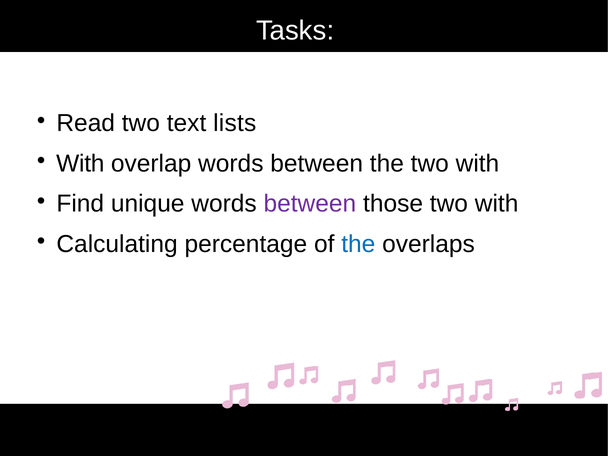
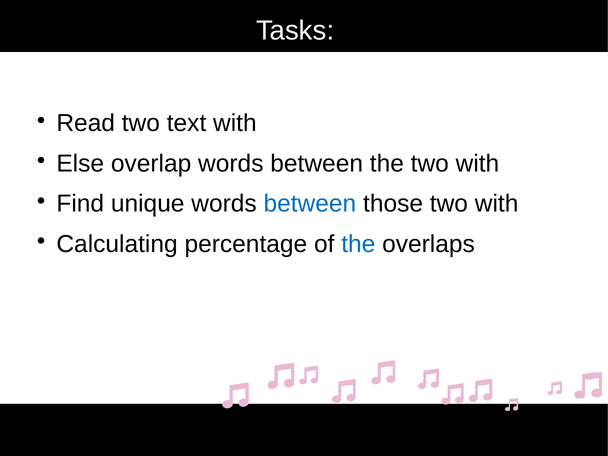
text lists: lists -> with (235, 123)
With: With -> Else (80, 163)
between colour: purple -> blue (310, 204)
